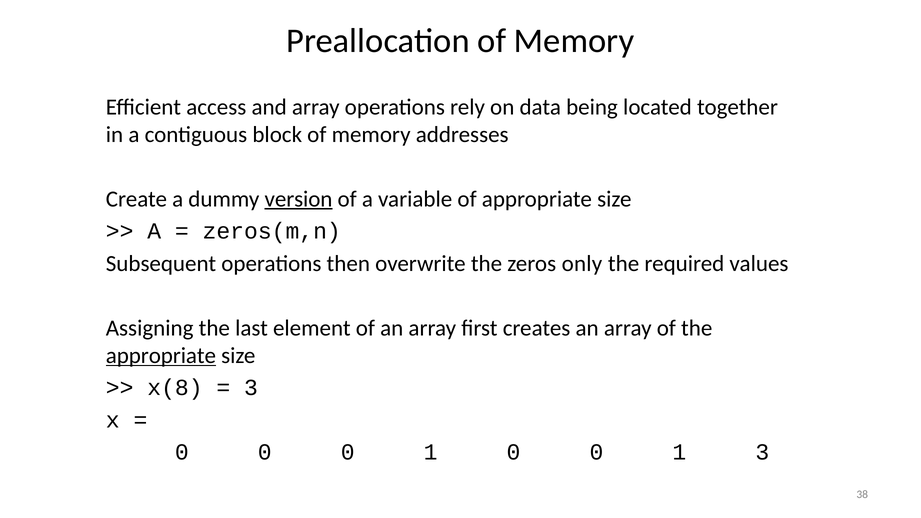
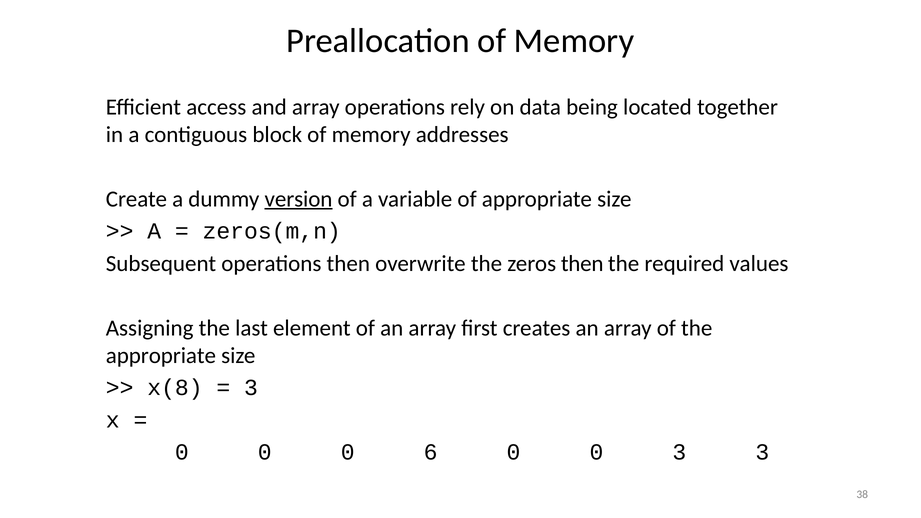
zeros only: only -> then (582, 264)
appropriate underline: present -> none (161, 356)
0 0 0 1: 1 -> 6 (431, 452)
1: 1 -> 3 (679, 452)
